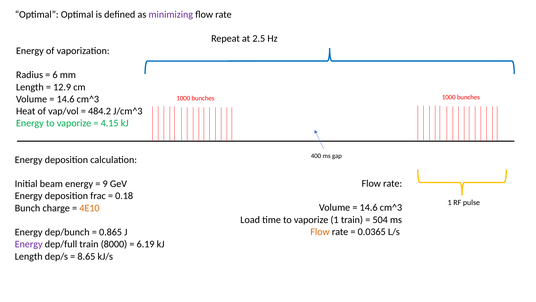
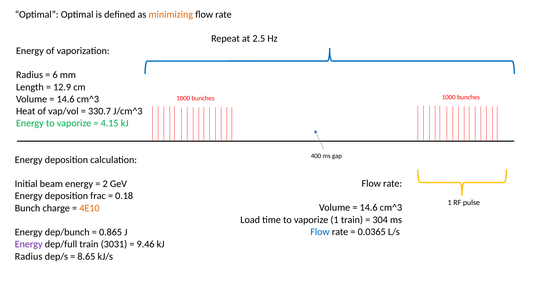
minimizing colour: purple -> orange (171, 14)
484.2: 484.2 -> 330.7 (100, 111)
9: 9 -> 2 (105, 184)
504: 504 -> 304 (380, 219)
Flow colour: orange -> blue (320, 231)
8000: 8000 -> 3031 (114, 244)
6.19: 6.19 -> 9.46 (146, 244)
Length: Length -> Radius (29, 256)
